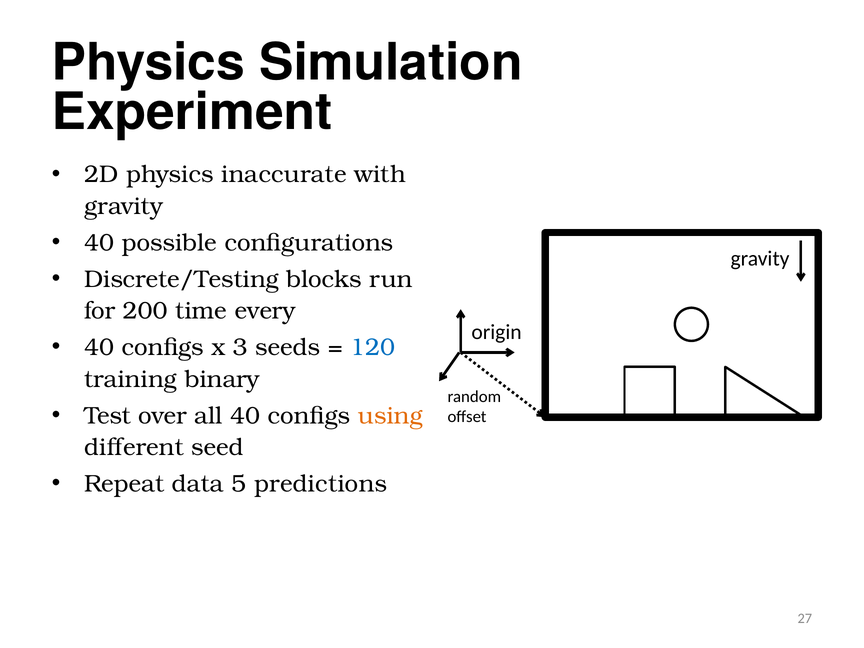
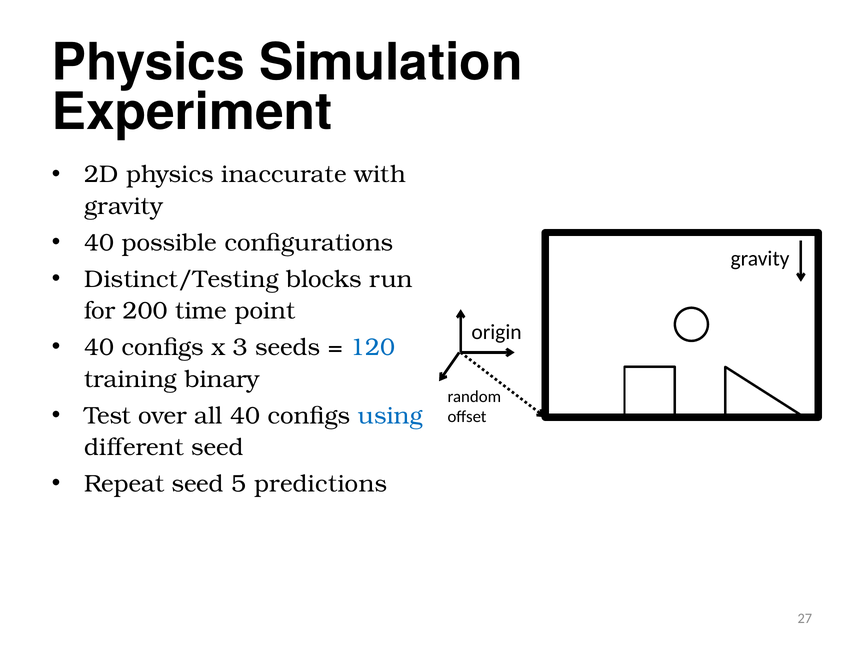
Discrete/Testing: Discrete/Testing -> Distinct/Testing (181, 279)
every: every -> point (265, 311)
using colour: orange -> blue (390, 416)
Repeat data: data -> seed (198, 484)
